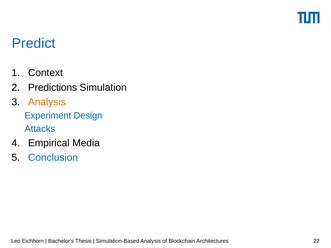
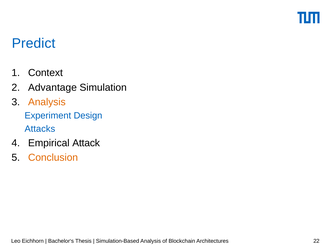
Predictions: Predictions -> Advantage (52, 88)
Media: Media -> Attack (86, 143)
Conclusion colour: blue -> orange (53, 158)
